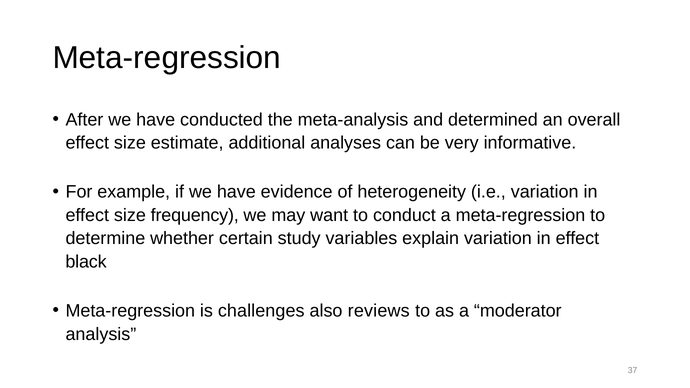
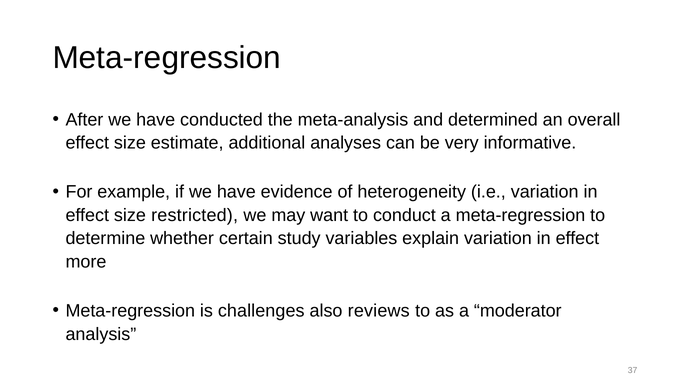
frequency: frequency -> restricted (195, 215)
black: black -> more (86, 262)
